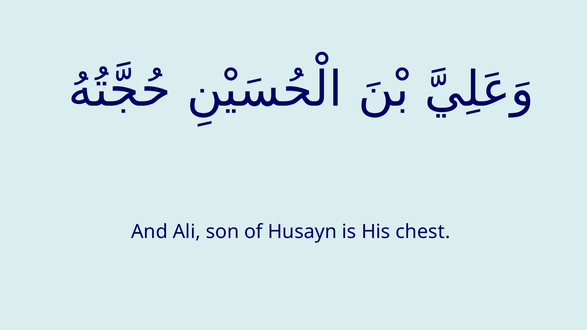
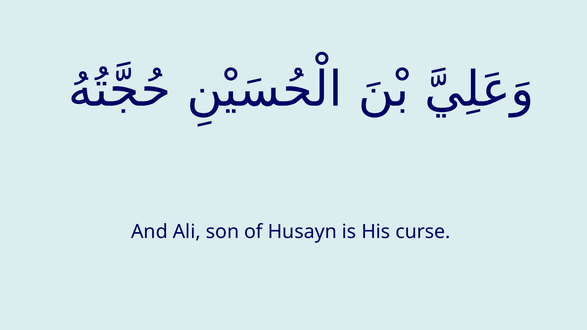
chest: chest -> curse (423, 232)
